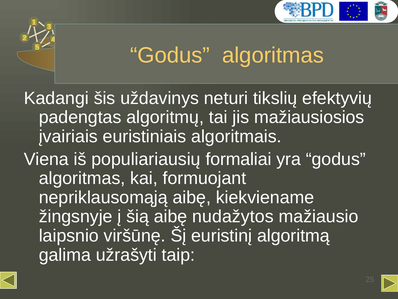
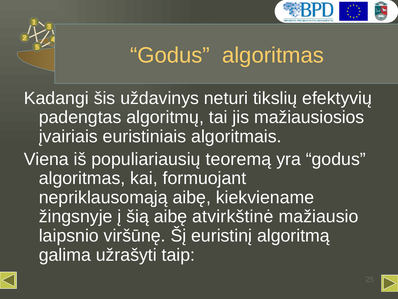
formaliai: formaliai -> teoremą (238, 159)
nudažytos: nudažytos -> atvirkštinė (233, 216)
